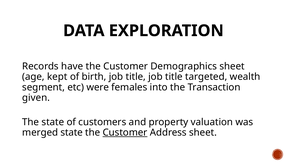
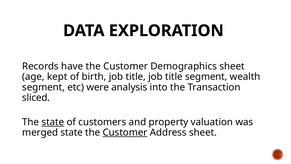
title targeted: targeted -> segment (206, 77)
females: females -> analysis (129, 87)
given: given -> sliced (36, 98)
state underline: none -> present (53, 122)
